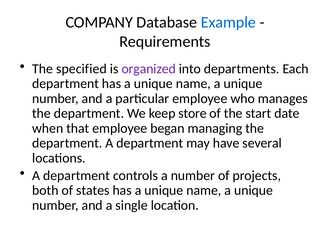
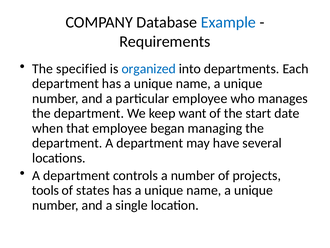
organized colour: purple -> blue (149, 69)
store: store -> want (193, 113)
both: both -> tools (45, 190)
